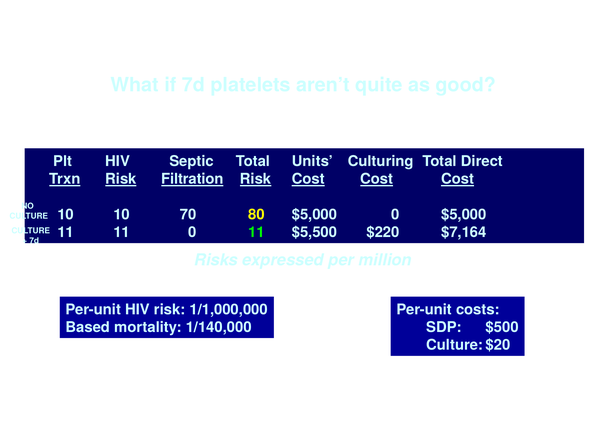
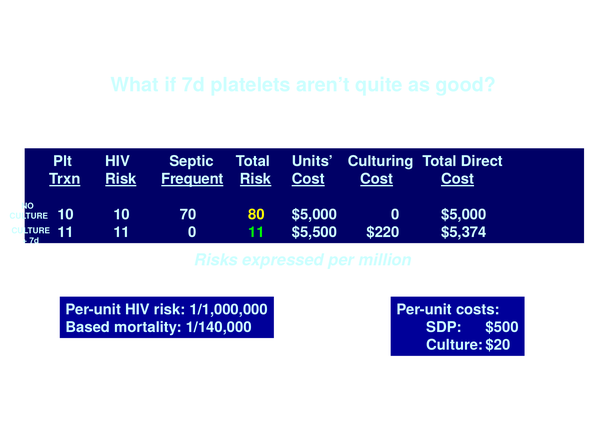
Filtration: Filtration -> Frequent (192, 179)
$7,164: $7,164 -> $5,374 (464, 233)
